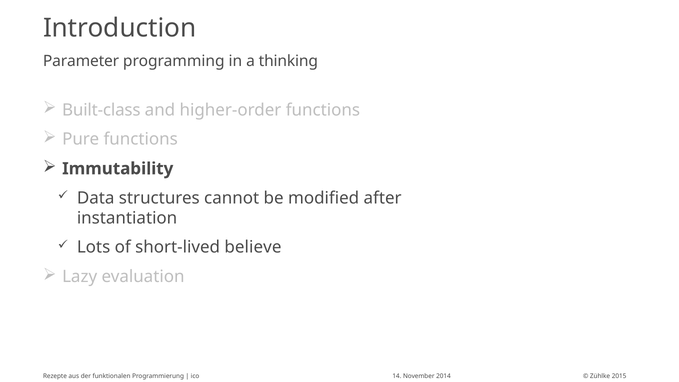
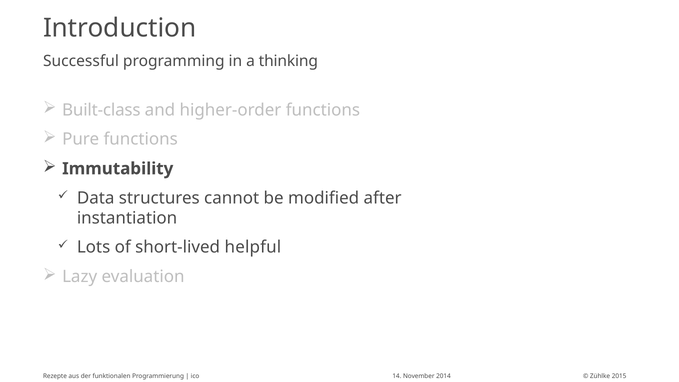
Parameter: Parameter -> Successful (81, 61)
believe: believe -> helpful (253, 247)
